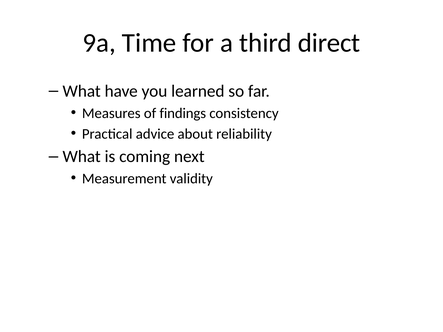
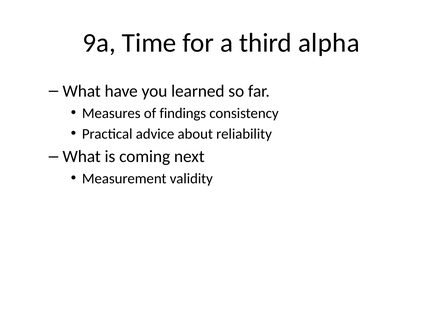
direct: direct -> alpha (329, 43)
